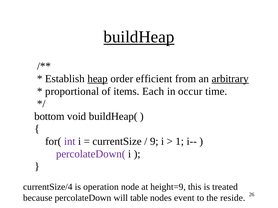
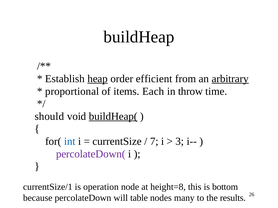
buildHeap underline: present -> none (139, 37)
occur: occur -> throw (190, 91)
bottom: bottom -> should (49, 117)
buildHeap( underline: none -> present (113, 117)
int colour: purple -> blue (70, 142)
9: 9 -> 7 (154, 142)
1: 1 -> 3 (180, 142)
currentSize/4: currentSize/4 -> currentSize/1 (48, 187)
height=9: height=9 -> height=8 (168, 187)
treated: treated -> bottom (225, 187)
event: event -> many (184, 198)
reside: reside -> results (233, 198)
